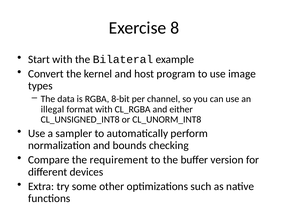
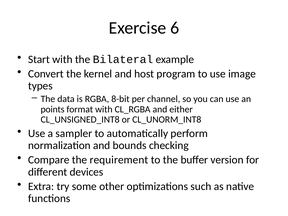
8: 8 -> 6 (175, 28)
illegal: illegal -> points (53, 109)
